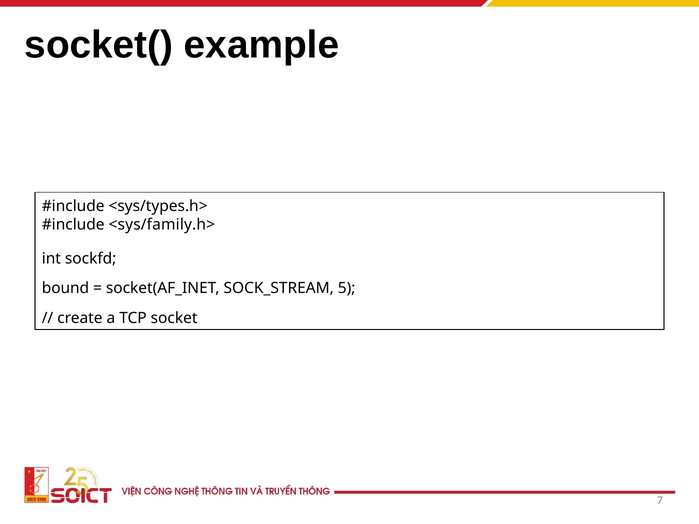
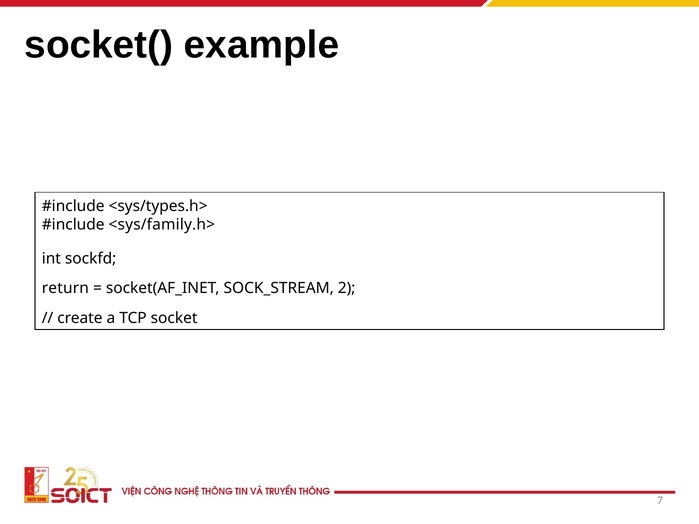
bound: bound -> return (65, 288)
5: 5 -> 2 (347, 288)
